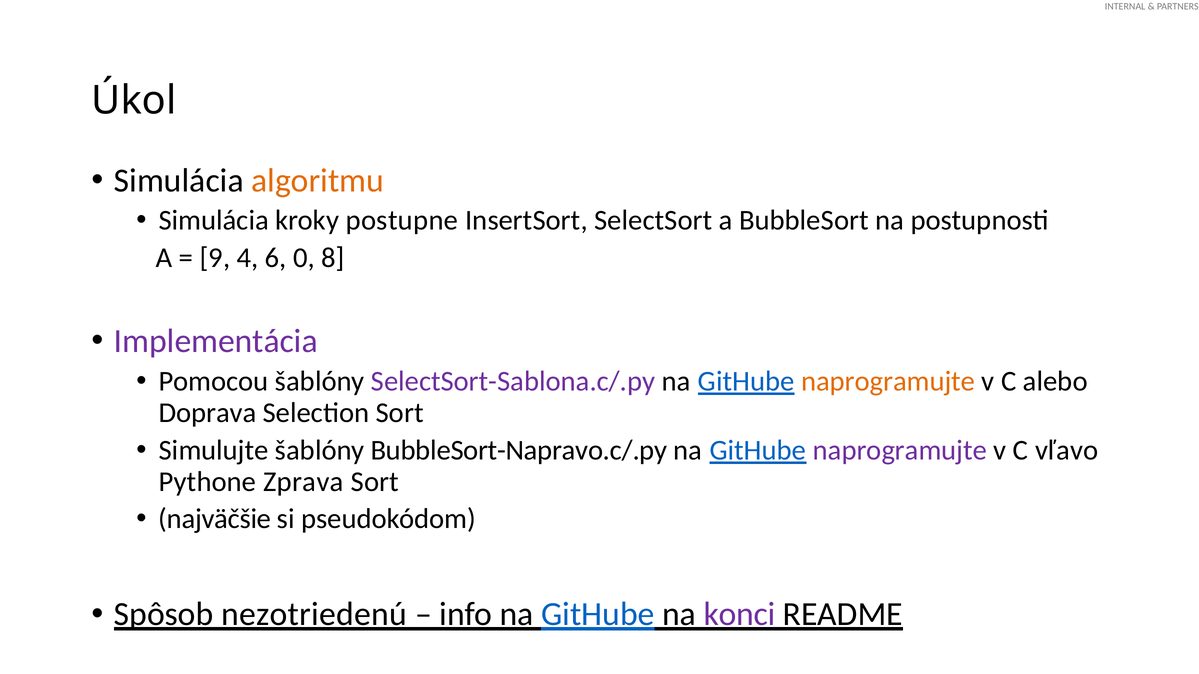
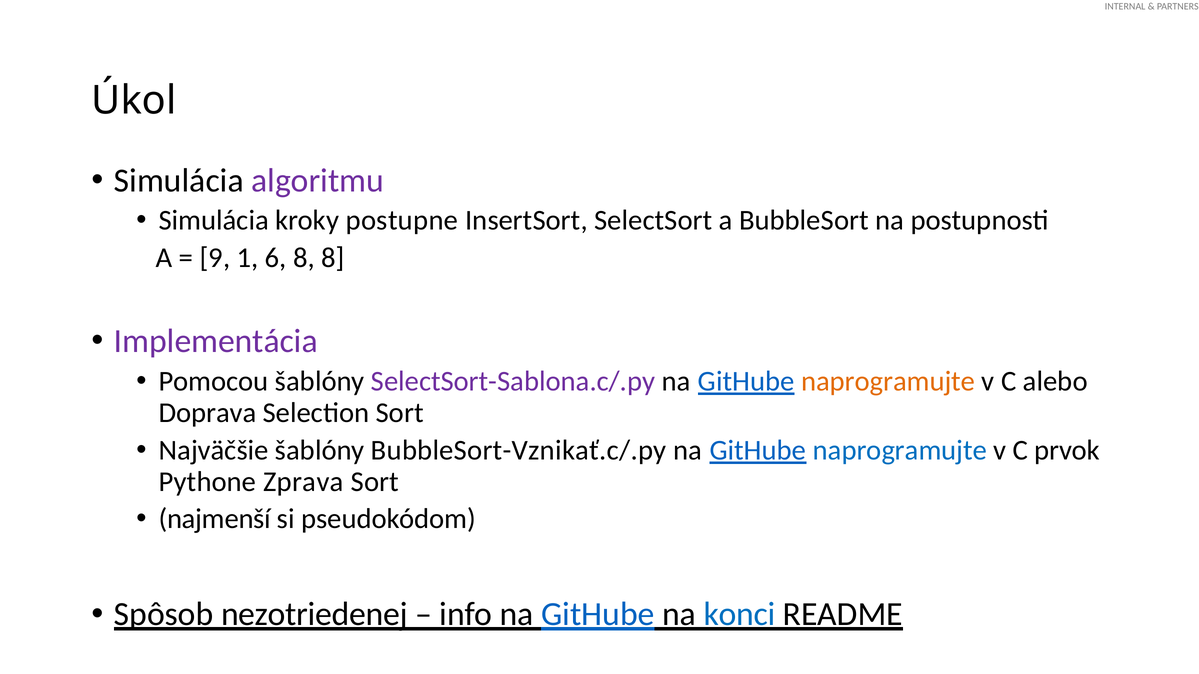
algoritmu colour: orange -> purple (318, 181)
4: 4 -> 1 (248, 258)
6 0: 0 -> 8 (304, 258)
Simulujte: Simulujte -> Najväčšie (214, 451)
BubbleSort-Napravo.c/.py: BubbleSort-Napravo.c/.py -> BubbleSort-Vznikať.c/.py (519, 451)
naprogramujte colour: purple -> blue (900, 451)
vľavo: vľavo -> prvok (1067, 451)
najväčšie: najväčšie -> najmenší (215, 519)
nezotriedenú: nezotriedenú -> nezotriedenej (314, 615)
konci colour: purple -> blue (740, 615)
